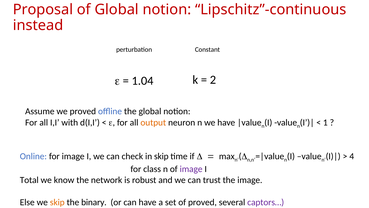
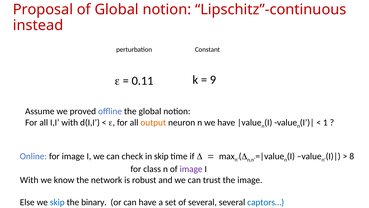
2: 2 -> 9 (213, 80)
1.04: 1.04 -> 0.11 (143, 81)
4: 4 -> 8 (352, 156)
Total: Total -> With (29, 180)
skip colour: orange -> blue (57, 202)
of proved: proved -> several (202, 202)
captors… colour: purple -> blue (266, 202)
